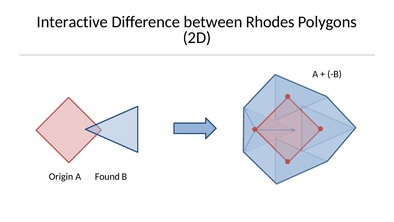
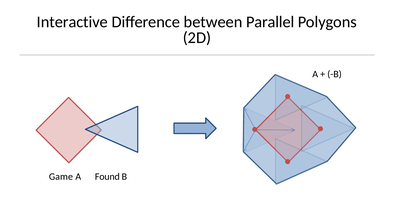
Rhodes: Rhodes -> Parallel (270, 22)
Origin: Origin -> Game (61, 176)
